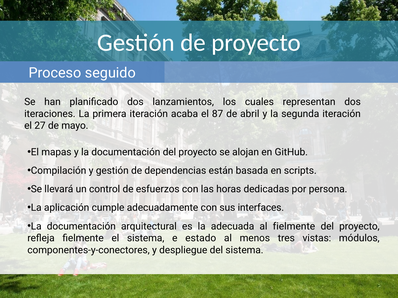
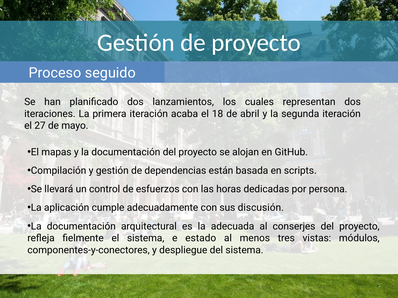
87: 87 -> 18 (218, 114)
interfaces: interfaces -> discusión (261, 208)
al fielmente: fielmente -> conserjes (294, 227)
